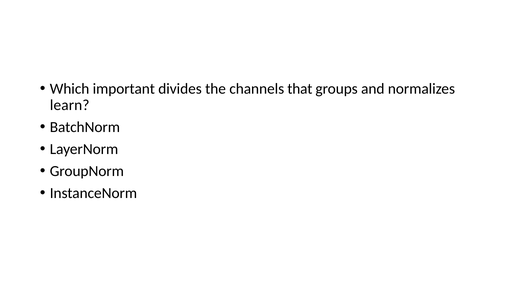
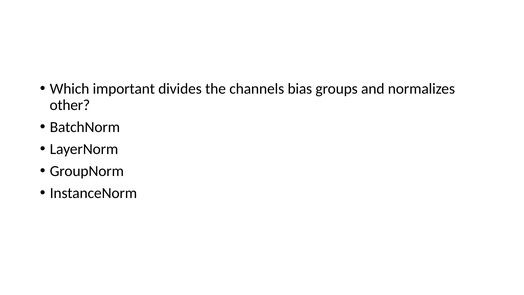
that: that -> bias (300, 89)
learn: learn -> other (70, 105)
